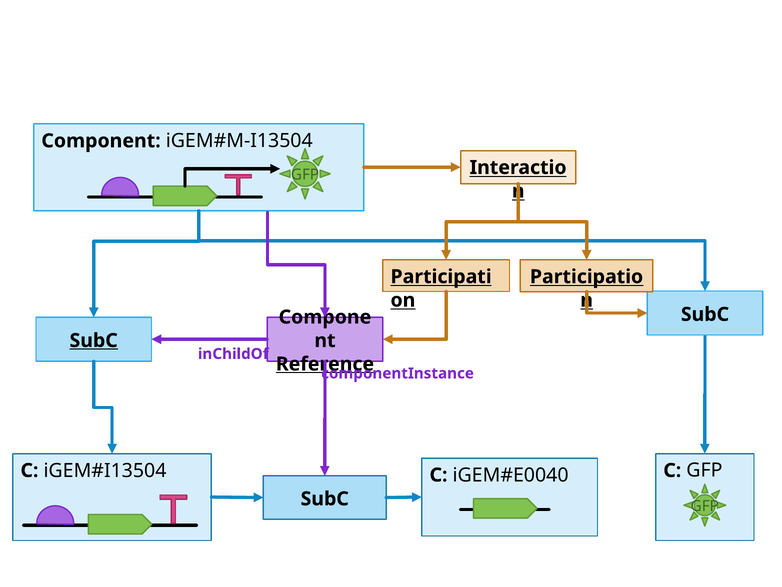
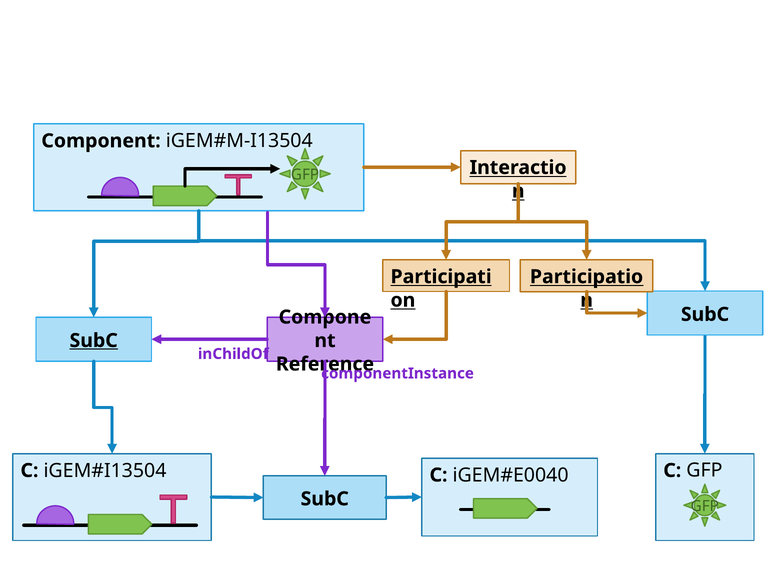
Reference underline: present -> none (325, 364)
